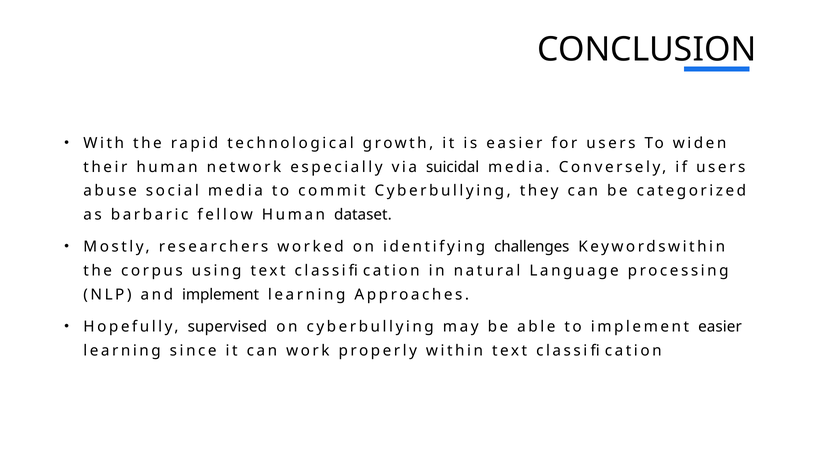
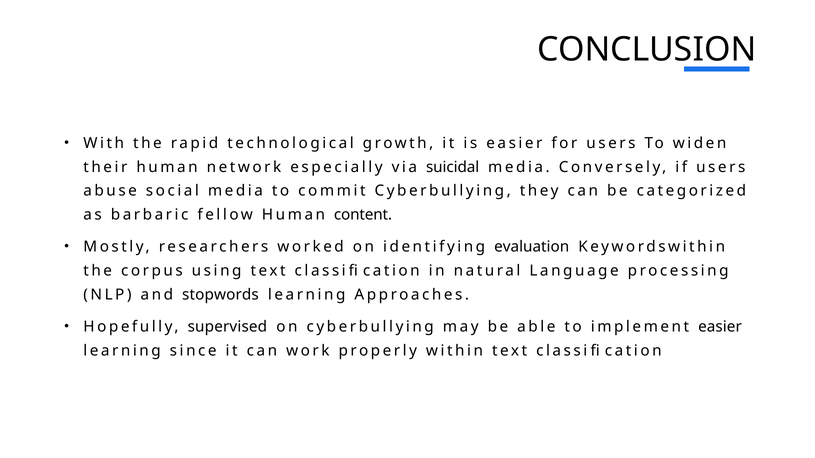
dataset: dataset -> content (363, 215)
challenges: challenges -> evaluation (532, 247)
and implement: implement -> stopwords (220, 295)
